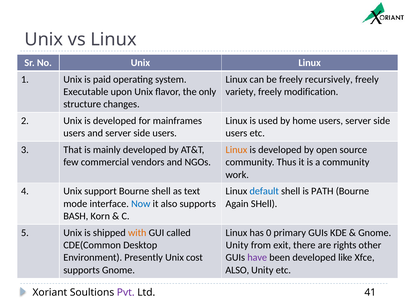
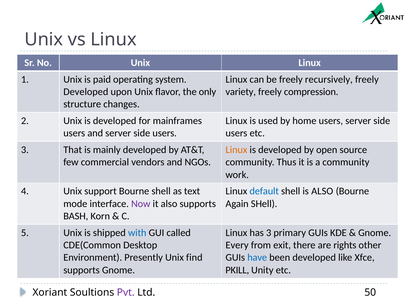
Executable: Executable -> Developed (86, 92)
modification: modification -> compression (311, 92)
is PATH: PATH -> ALSO (322, 191)
Now colour: blue -> purple (141, 204)
with colour: orange -> blue (137, 233)
has 0: 0 -> 3 (269, 233)
Unity: Unity -> Every (237, 245)
cost: cost -> find (194, 258)
have colour: purple -> blue (257, 258)
ALSO: ALSO -> PKILL (237, 270)
41: 41 -> 50 (370, 292)
